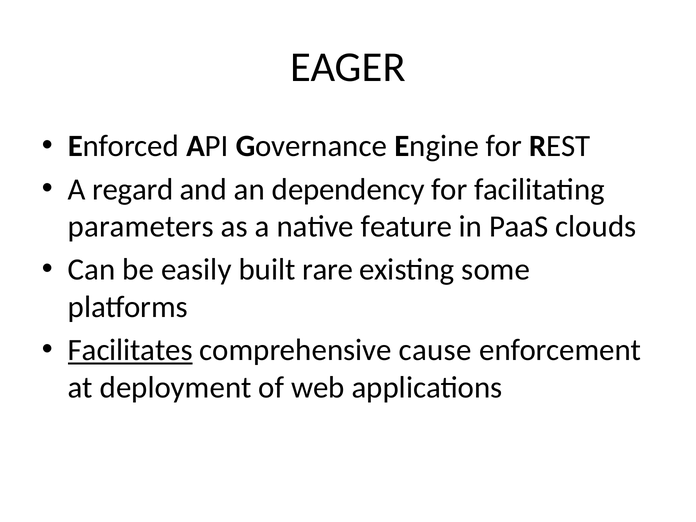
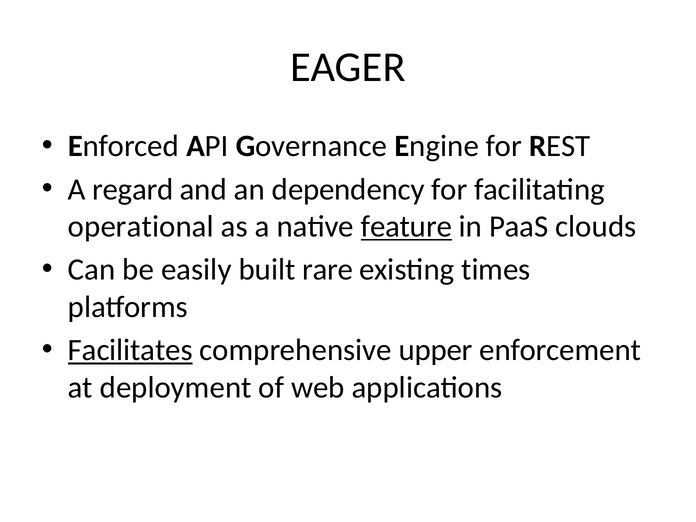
parameters: parameters -> operational (141, 226)
feature underline: none -> present (406, 226)
some: some -> times (496, 270)
cause: cause -> upper (436, 350)
